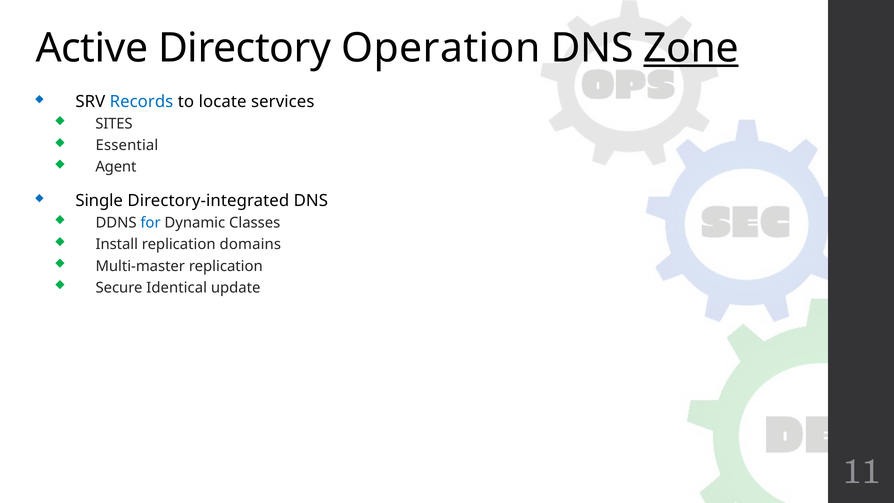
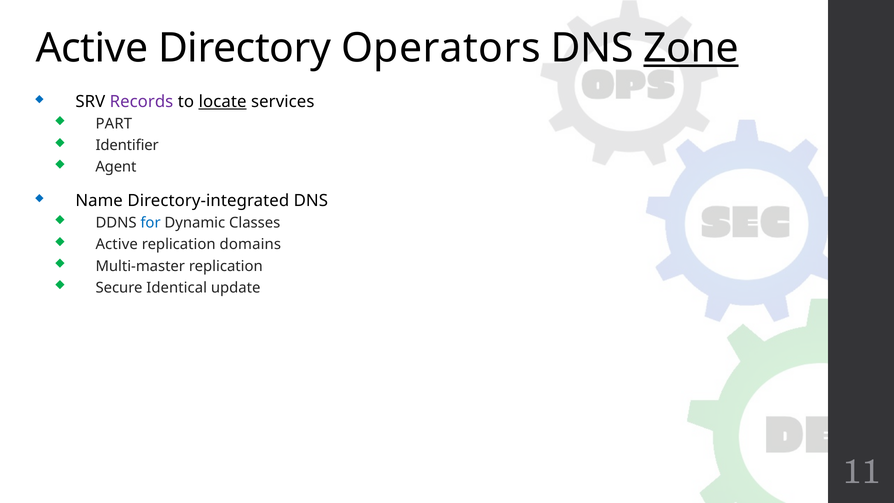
Operation: Operation -> Operators (441, 48)
Records colour: blue -> purple (141, 102)
locate underline: none -> present (223, 102)
SITES: SITES -> PART (114, 124)
Essential: Essential -> Identifier (127, 145)
Single: Single -> Name (99, 201)
Install: Install -> Active (117, 244)
